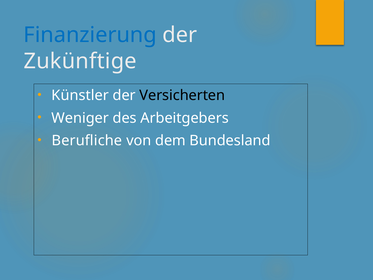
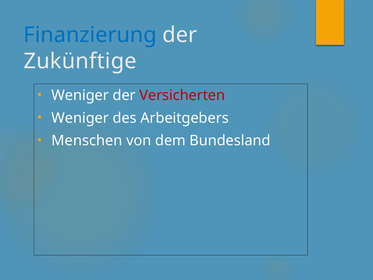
Künstler: Künstler -> Weniger (80, 95)
Versicherten colour: black -> red (182, 95)
Berufliche: Berufliche -> Menschen (87, 140)
